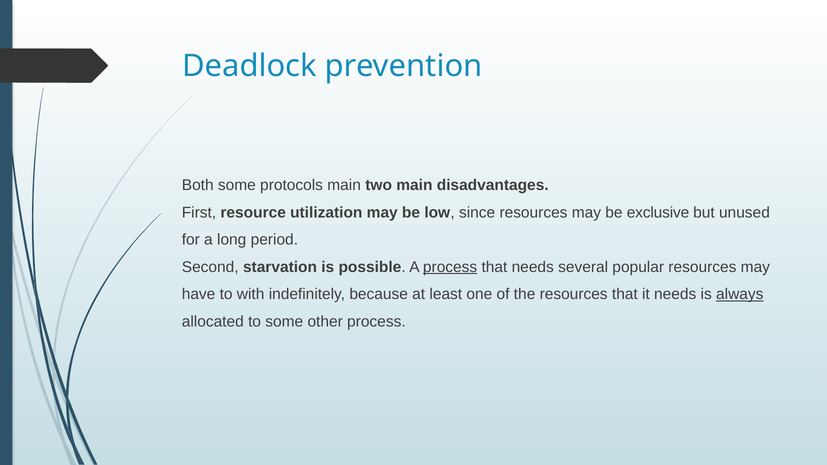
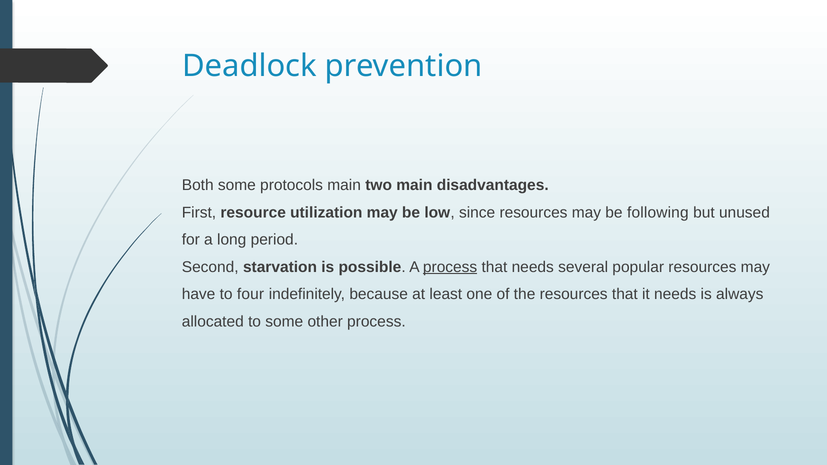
exclusive: exclusive -> following (658, 213)
with: with -> four (251, 294)
always underline: present -> none (740, 294)
